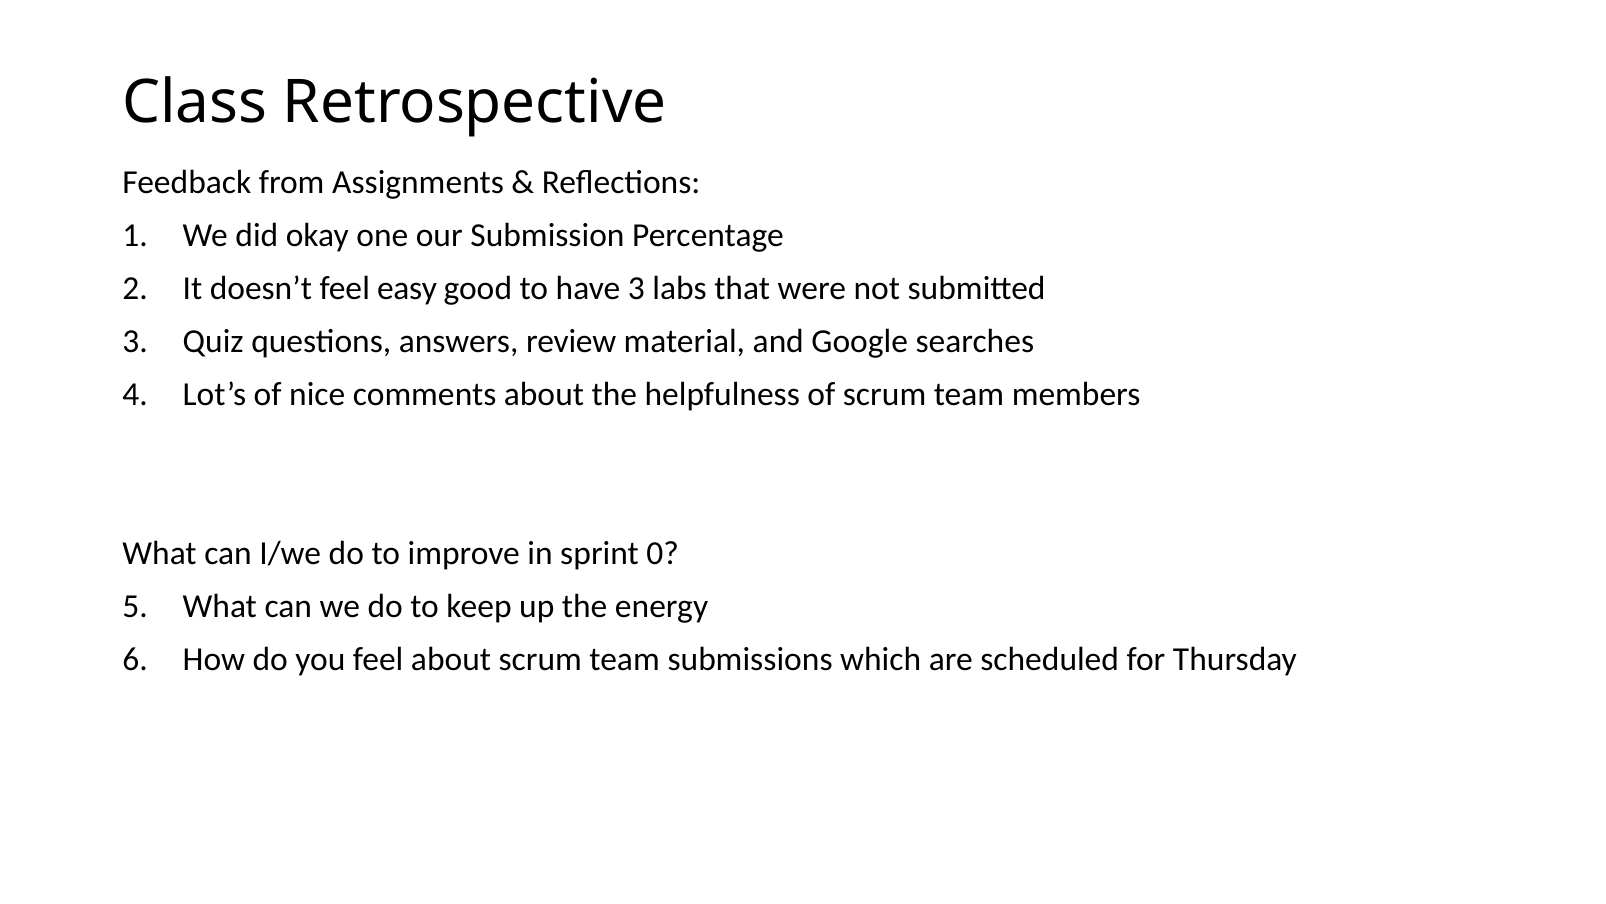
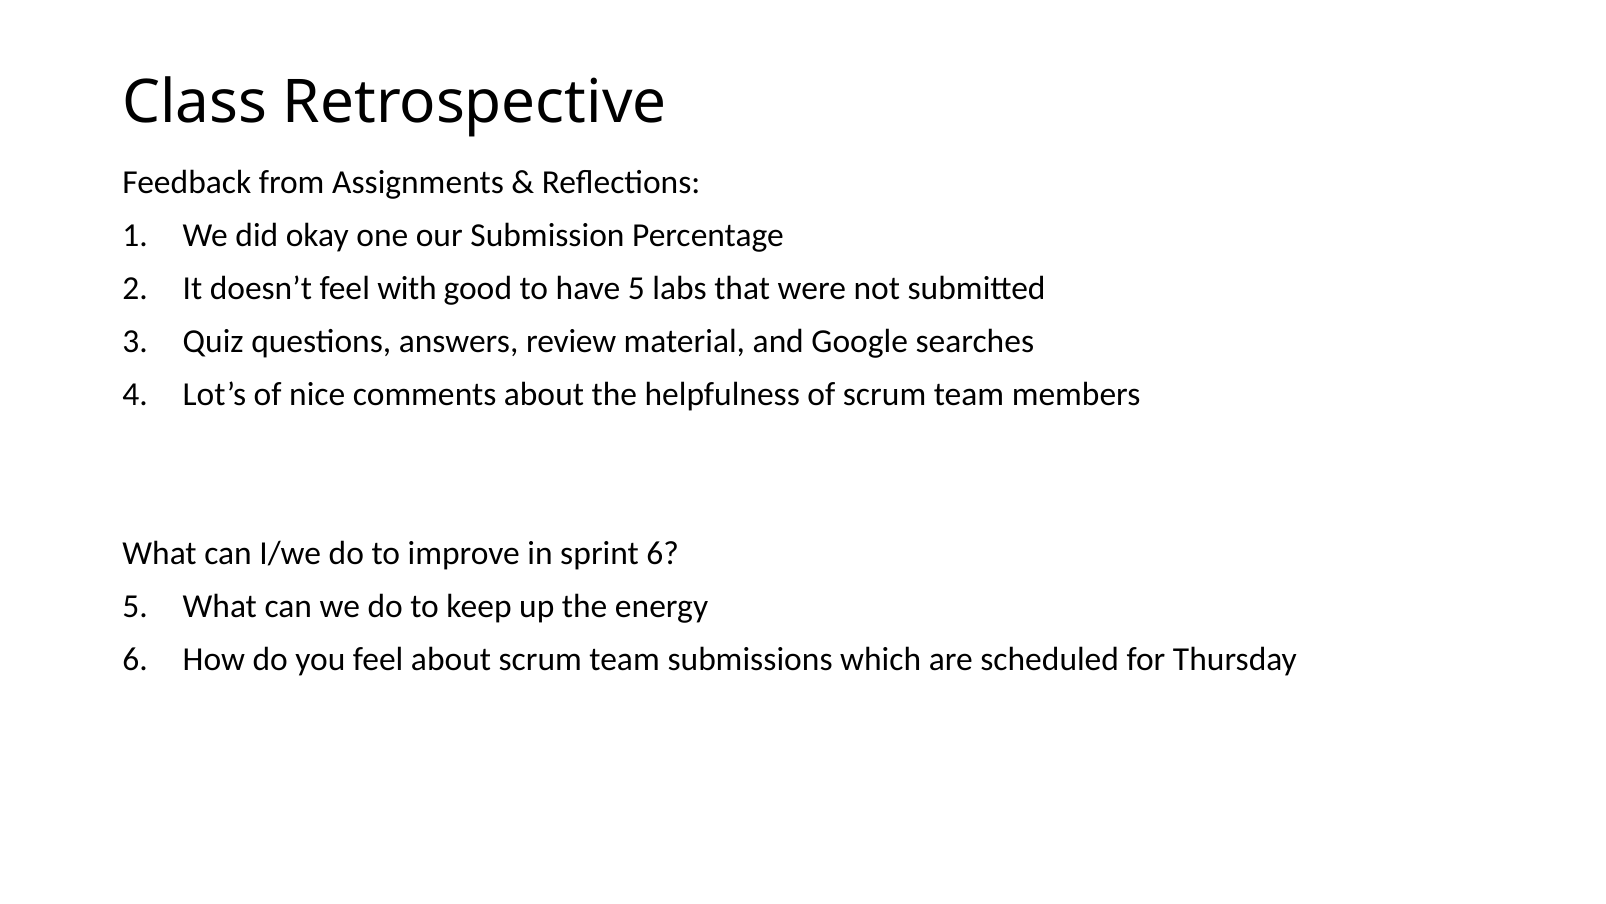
easy: easy -> with (407, 288)
have 3: 3 -> 5 (636, 288)
sprint 0: 0 -> 6 (663, 553)
